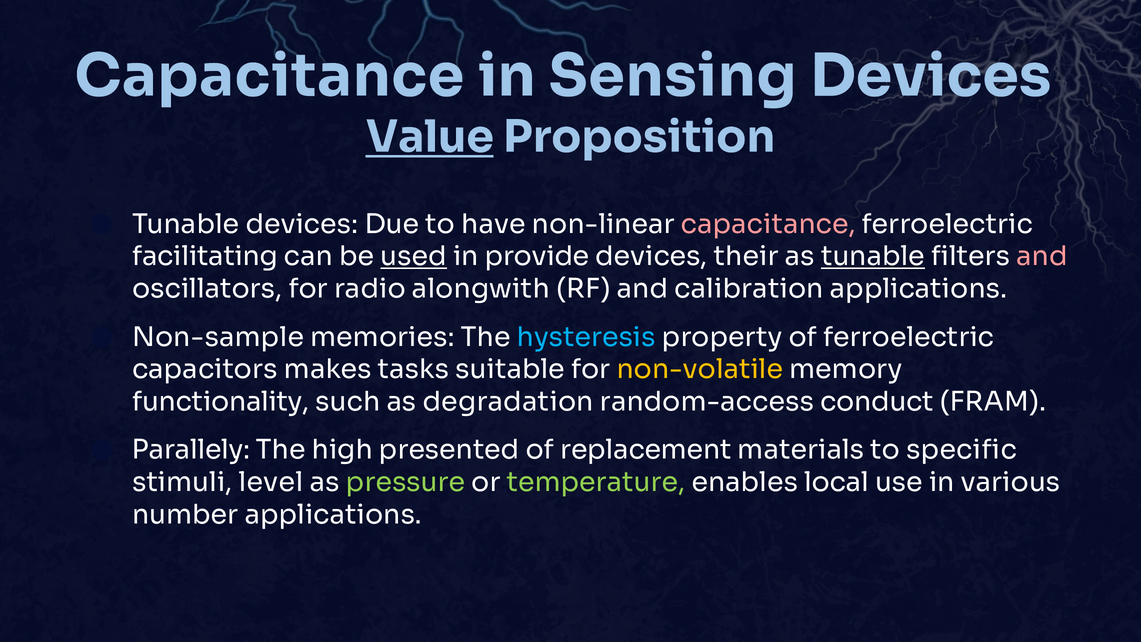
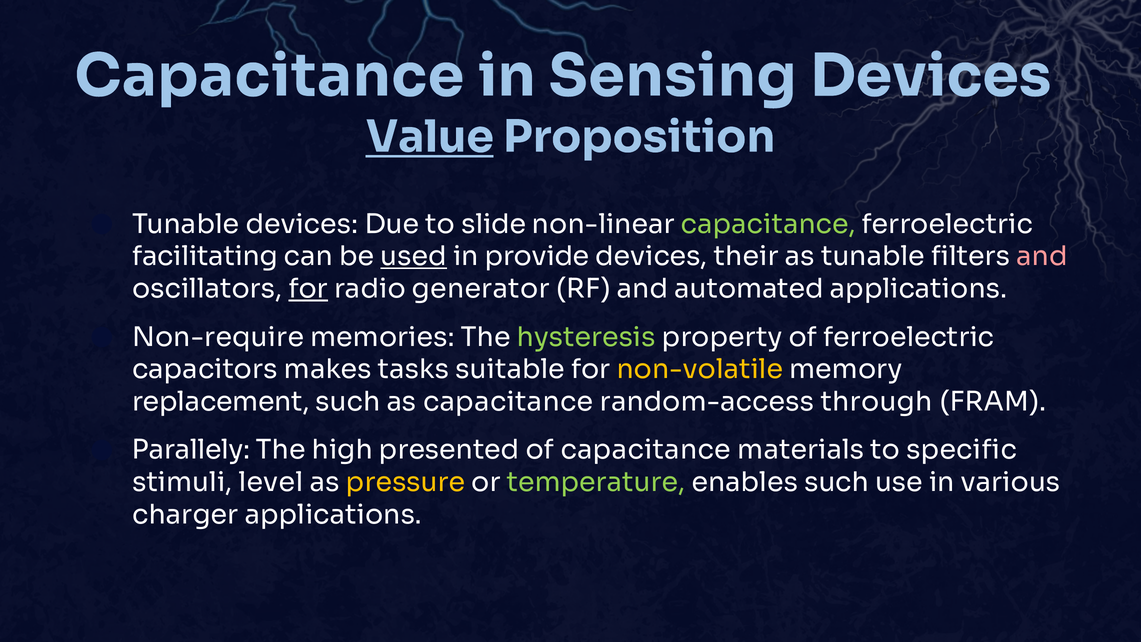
have: have -> slide (494, 224)
capacitance colour: pink -> light green (768, 224)
tunable underline: present -> none (873, 257)
for underline: none -> present (308, 289)
alongwith: alongwith -> generator (481, 289)
calibration: calibration -> automated (749, 289)
Non-sample: Non-sample -> Non-require (218, 337)
hysteresis colour: light blue -> light green (586, 337)
functionality: functionality -> replacement (221, 402)
as degradation: degradation -> capacitance (508, 402)
conduct: conduct -> through (877, 402)
of replacement: replacement -> capacitance (646, 450)
pressure colour: light green -> yellow (406, 482)
enables local: local -> such (837, 482)
number: number -> charger (185, 515)
